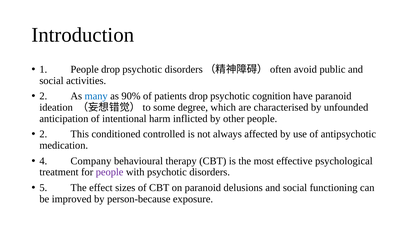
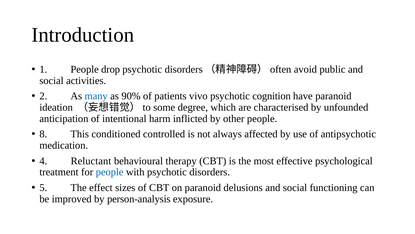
patients drop: drop -> vivo (198, 96)
2: 2 -> 8 (43, 134)
Company: Company -> Reluctant (91, 161)
people colour: purple -> blue (110, 172)
person-because: person-because -> person-analysis (139, 199)
